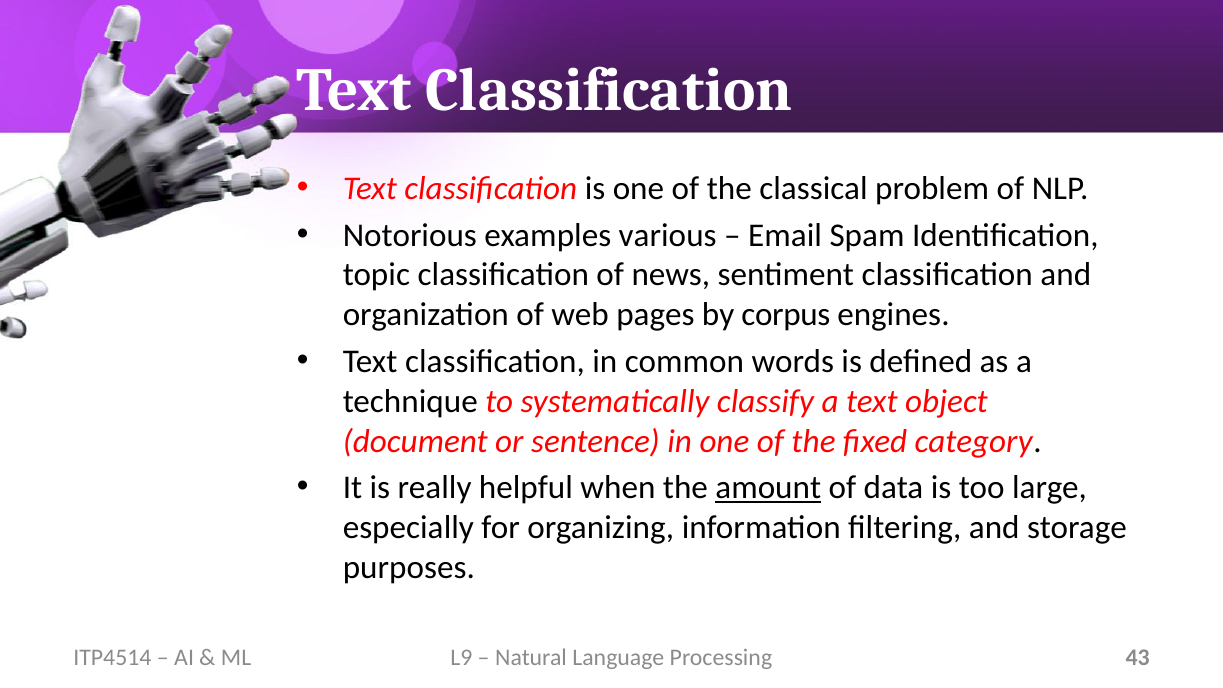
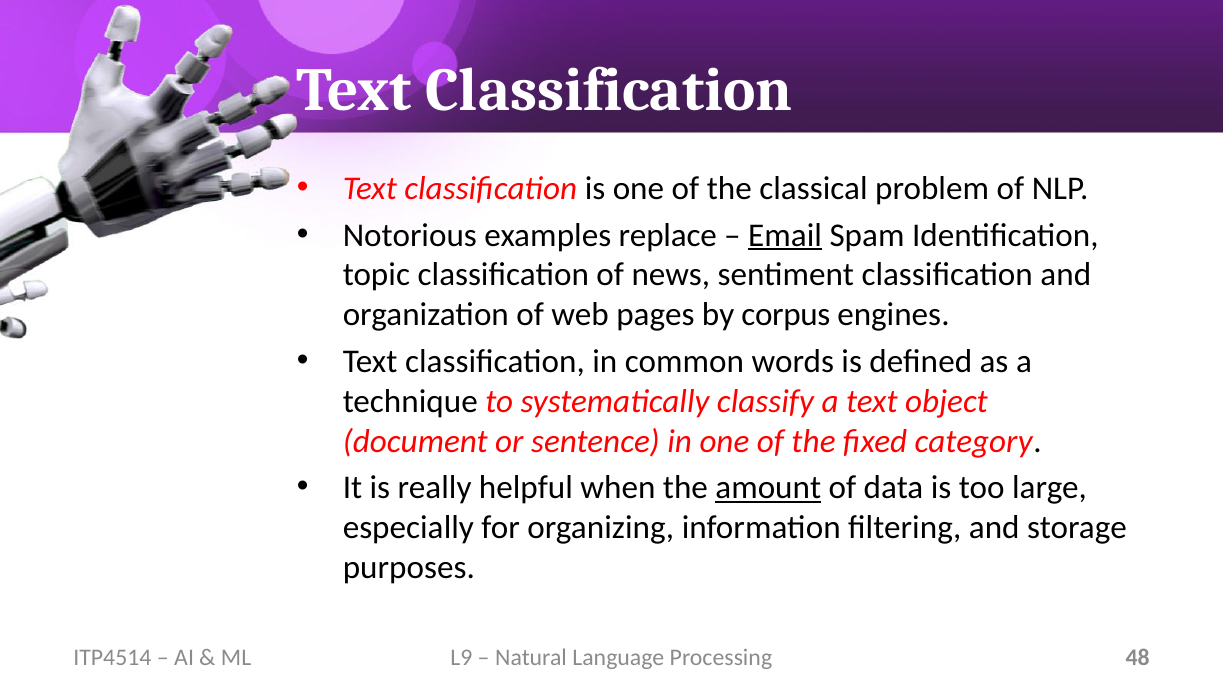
various: various -> replace (668, 235)
Email underline: none -> present (785, 235)
43: 43 -> 48 (1138, 657)
